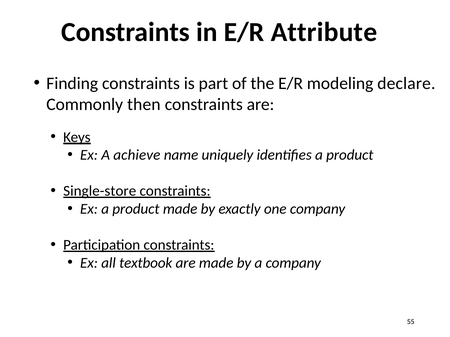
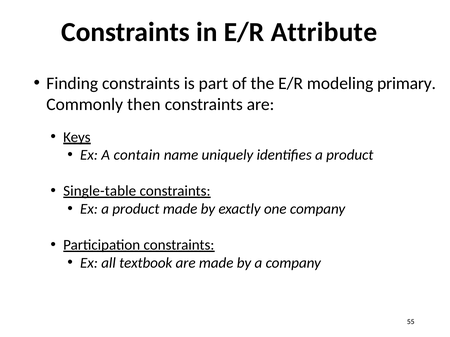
declare: declare -> primary (407, 83)
achieve: achieve -> contain (137, 155)
Single-store: Single-store -> Single-table (100, 191)
